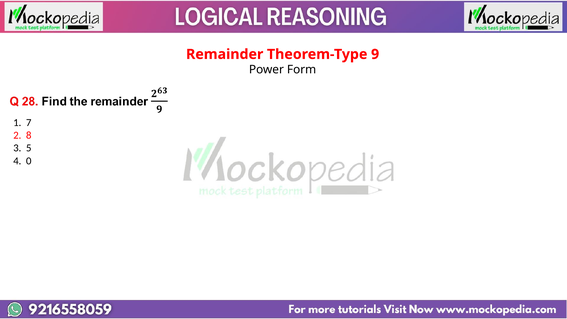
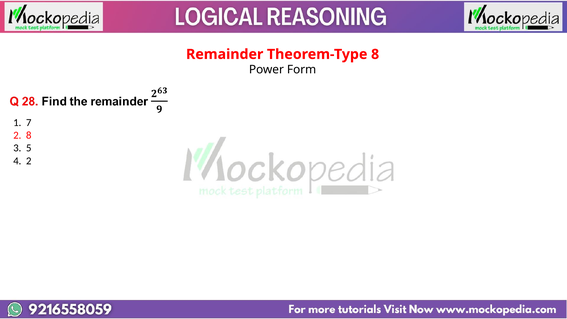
Theorem-Type 9: 9 -> 8 (375, 54)
4 0: 0 -> 2 (29, 161)
